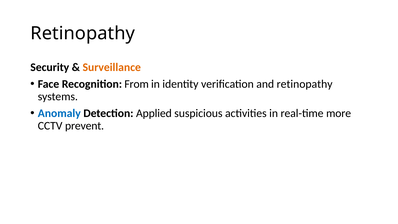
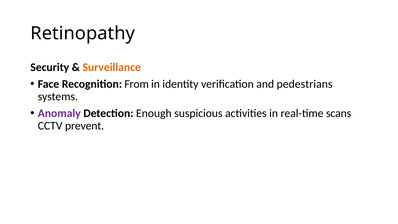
and retinopathy: retinopathy -> pedestrians (305, 84)
Anomaly colour: blue -> purple (59, 113)
Applied: Applied -> Enough (154, 113)
more: more -> scans (339, 113)
